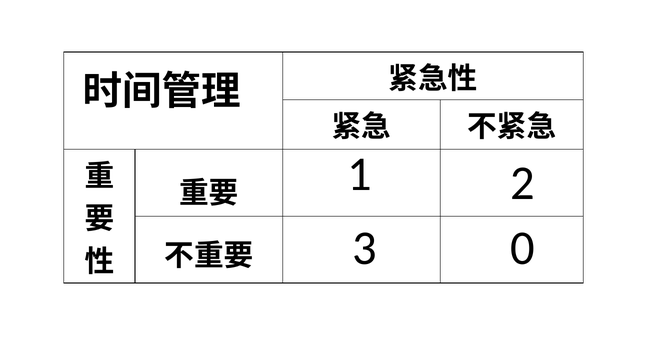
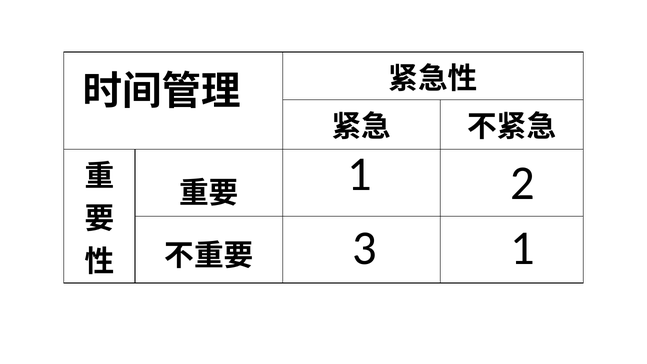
3 0: 0 -> 1 (523, 248)
